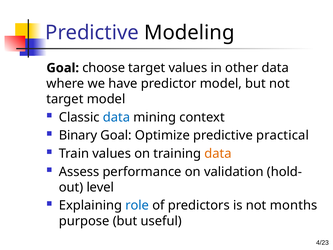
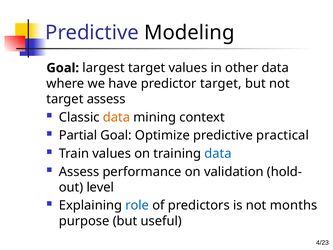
choose: choose -> largest (104, 68)
predictor model: model -> target (221, 83)
target model: model -> assess (106, 99)
data colour: blue -> orange (116, 117)
Binary: Binary -> Partial (78, 135)
data colour: orange -> blue (218, 153)
